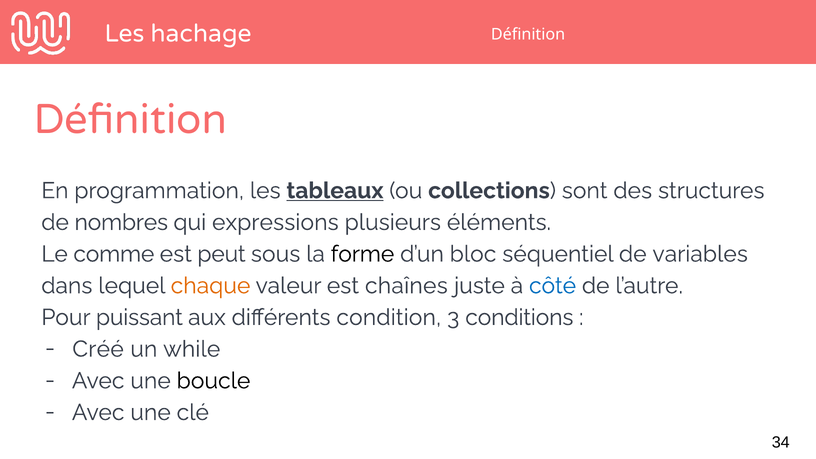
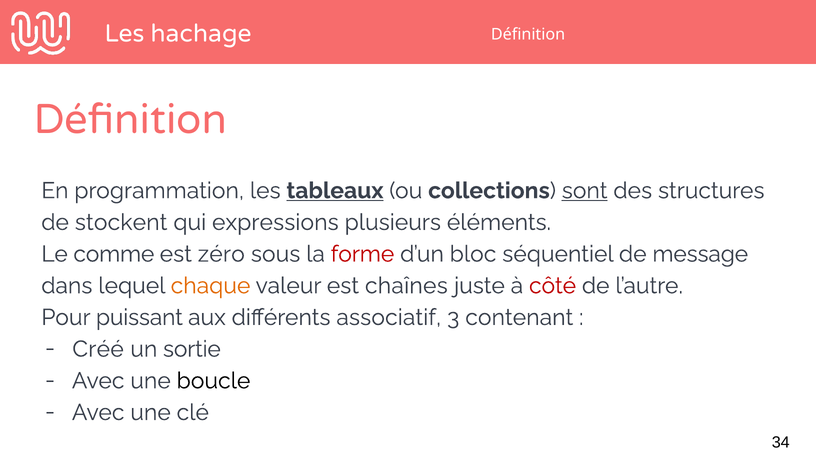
sont underline: none -> present (585, 191)
nombres: nombres -> stockent (121, 222)
peut: peut -> zéro (221, 254)
forme colour: black -> red (363, 254)
variables: variables -> message (700, 254)
côté colour: blue -> red (553, 286)
condition: condition -> associatif (389, 317)
conditions: conditions -> contenant (519, 317)
while: while -> sortie (192, 349)
